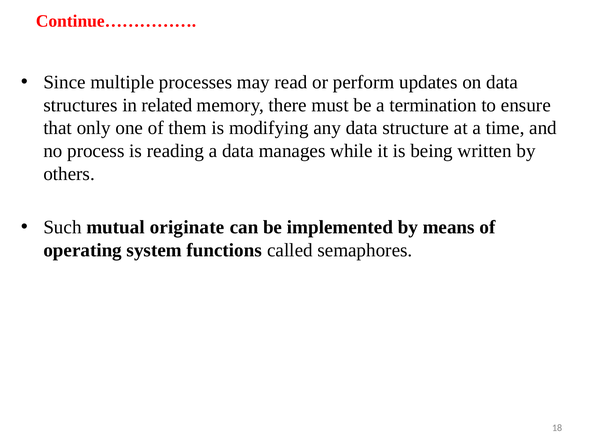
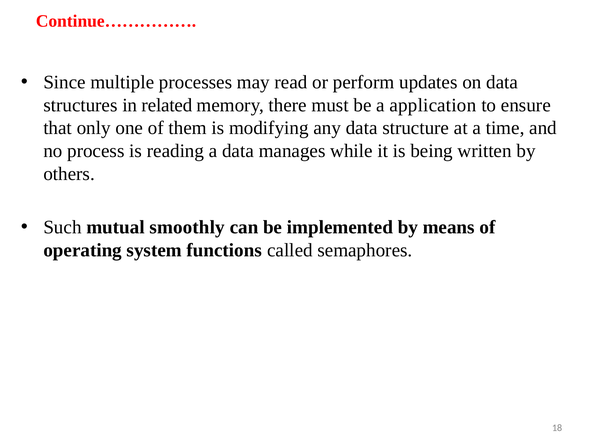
termination: termination -> application (433, 105)
originate: originate -> smoothly (187, 227)
